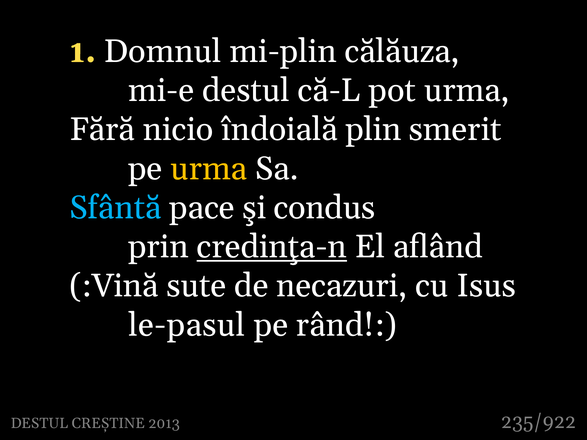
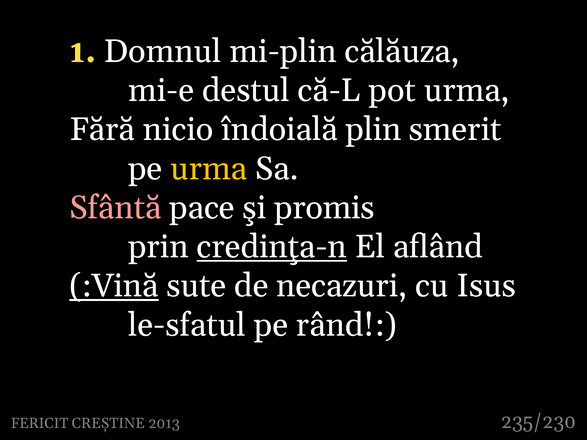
Sfântă colour: light blue -> pink (115, 208)
condus: condus -> promis (324, 208)
:Vină underline: none -> present (114, 286)
le-pasul: le-pasul -> le-sfatul (187, 325)
DESTUL: DESTUL -> FERICIT (40, 424)
235/922: 235/922 -> 235/230 (539, 422)
